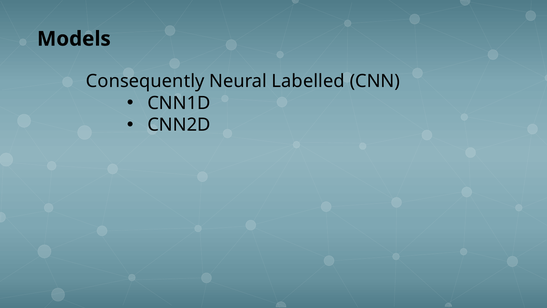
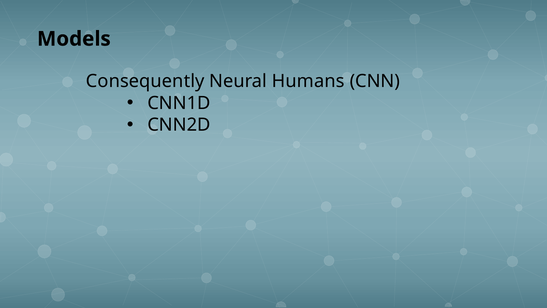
Labelled: Labelled -> Humans (308, 81)
